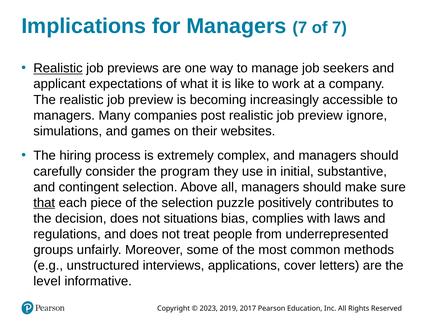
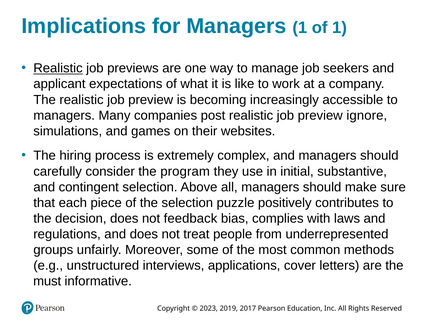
Managers 7: 7 -> 1 (300, 28)
of 7: 7 -> 1 (339, 28)
that underline: present -> none (44, 203)
situations: situations -> feedback (191, 218)
level: level -> must (47, 281)
